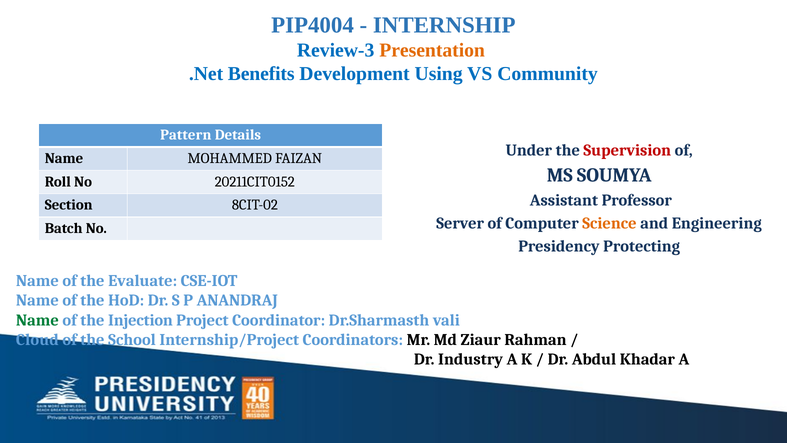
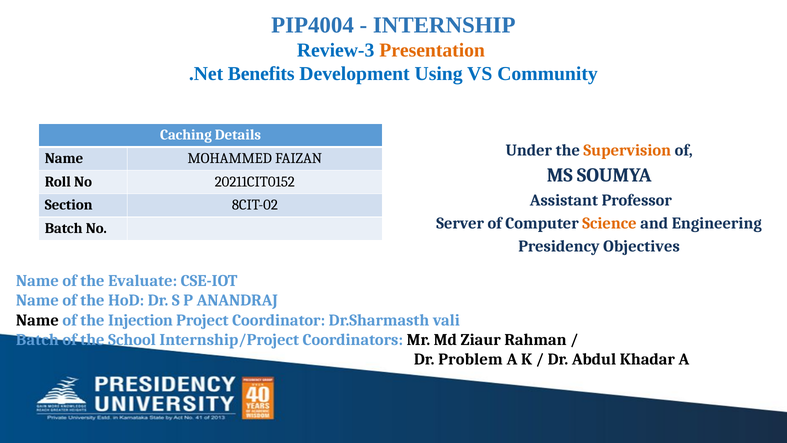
Pattern: Pattern -> Caching (186, 135)
Supervision colour: red -> orange (627, 150)
Protecting: Protecting -> Objectives (642, 246)
Name colour: green -> black (37, 320)
Cloud: Cloud -> Batch (37, 340)
Industry: Industry -> Problem (470, 359)
